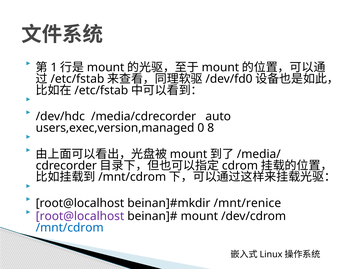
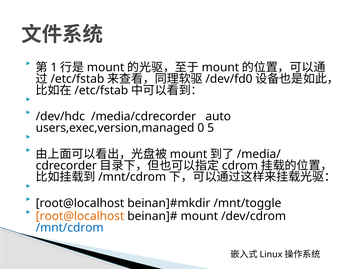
8: 8 -> 5 (211, 128)
/mnt/renice: /mnt/renice -> /mnt/toggle (247, 203)
root@localhost colour: purple -> orange (80, 216)
